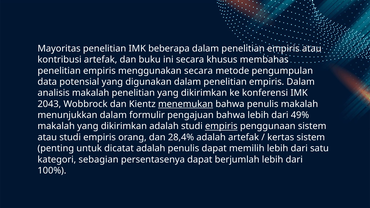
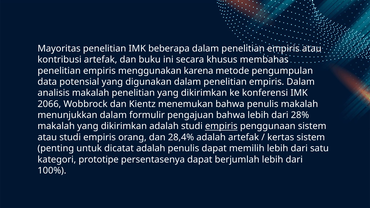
menggunakan secara: secara -> karena (199, 71)
2043: 2043 -> 2066 (49, 104)
menemukan underline: present -> none (186, 104)
49%: 49% -> 28% (300, 115)
sebagian: sebagian -> prototipe (99, 160)
